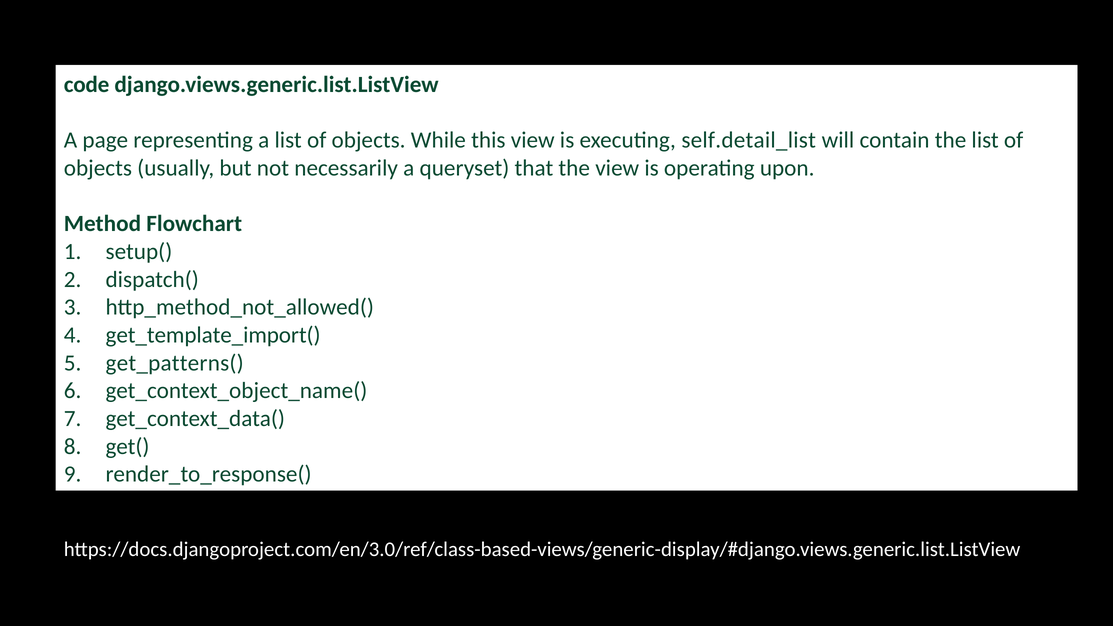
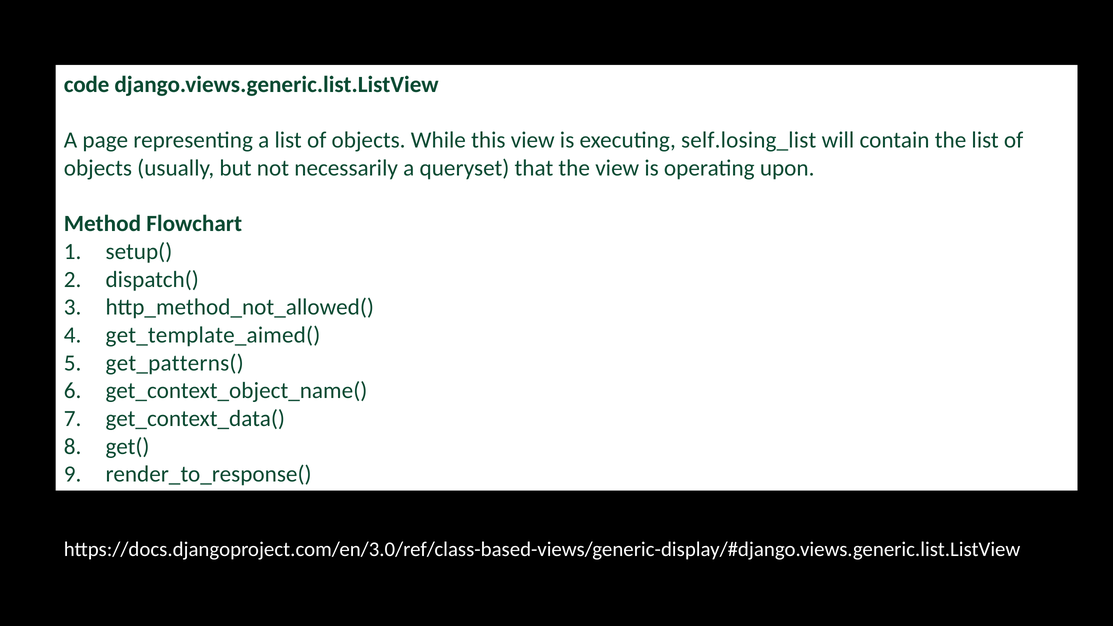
self.detail_list: self.detail_list -> self.losing_list (749, 140)
get_template_import(: get_template_import( -> get_template_aimed( (213, 335)
